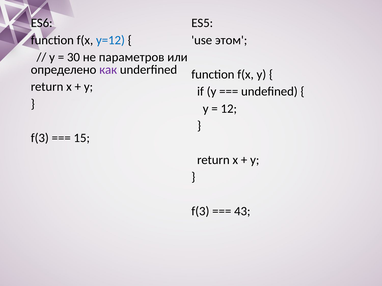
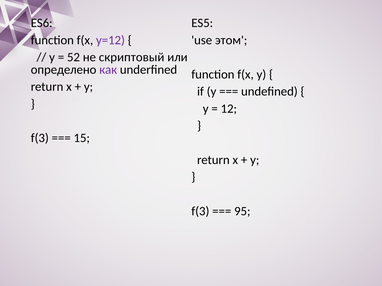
y=12 colour: blue -> purple (110, 40)
30: 30 -> 52 (73, 57)
параметров: параметров -> скриптовый (132, 57)
43: 43 -> 95 (242, 212)
